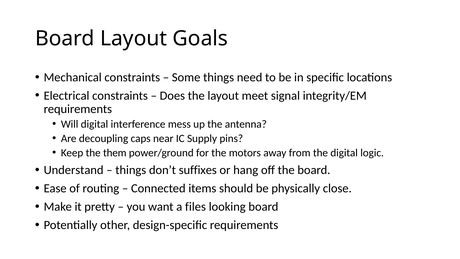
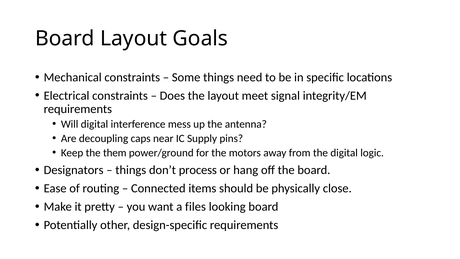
Understand: Understand -> Designators (74, 170)
suffixes: suffixes -> process (198, 170)
